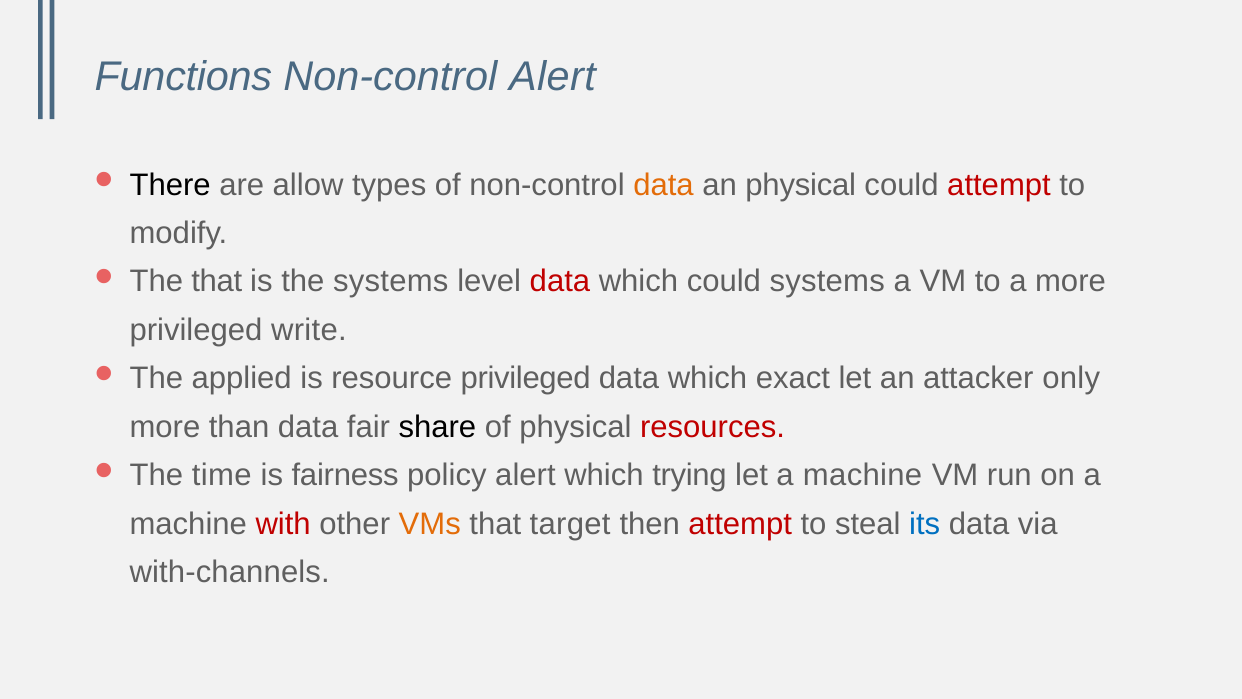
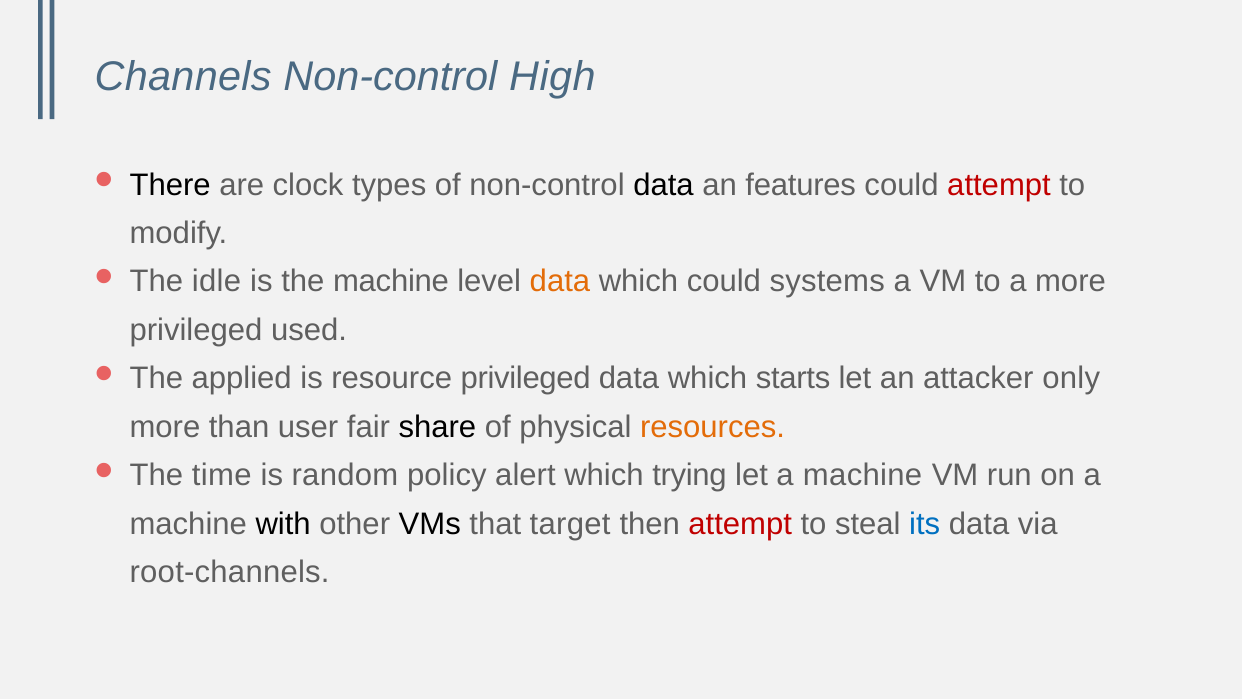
Functions: Functions -> Channels (183, 77)
Non-control Alert: Alert -> High (552, 77)
allow: allow -> clock (308, 185)
data colour: orange -> black (663, 185)
an physical: physical -> features (801, 185)
The that: that -> idle (217, 282)
the systems: systems -> machine (391, 282)
data colour: red -> orange (560, 282)
write: write -> used (309, 330)
exact: exact -> starts (793, 378)
than data: data -> user (308, 427)
resources colour: red -> orange (713, 427)
fairness: fairness -> random (345, 475)
with colour: red -> black (283, 524)
VMs colour: orange -> black (430, 524)
with-channels: with-channels -> root-channels (230, 572)
